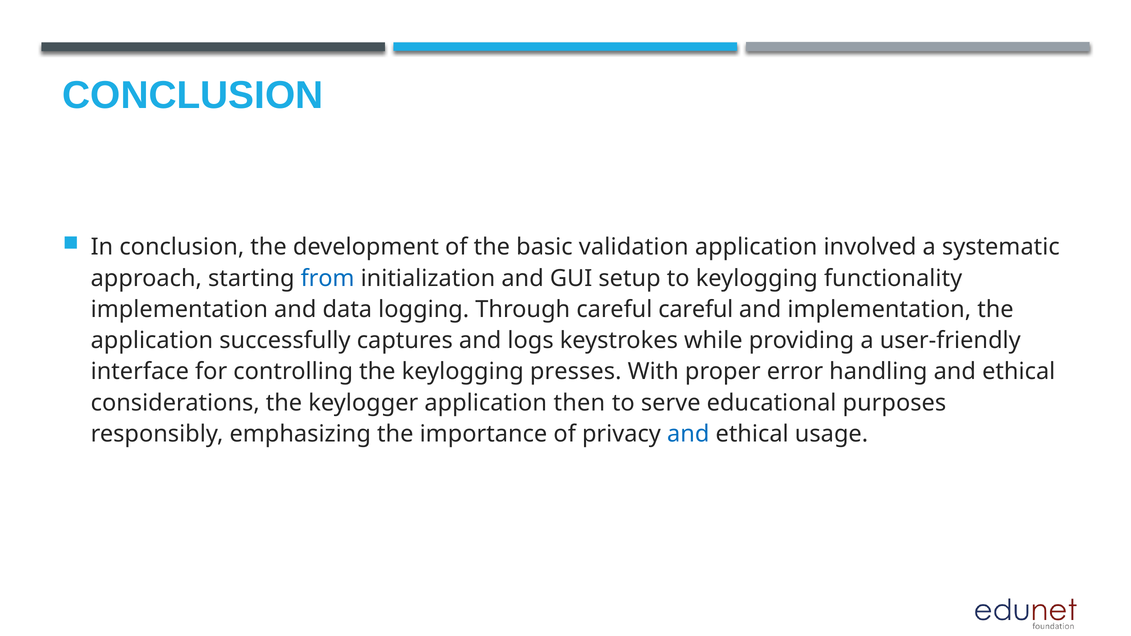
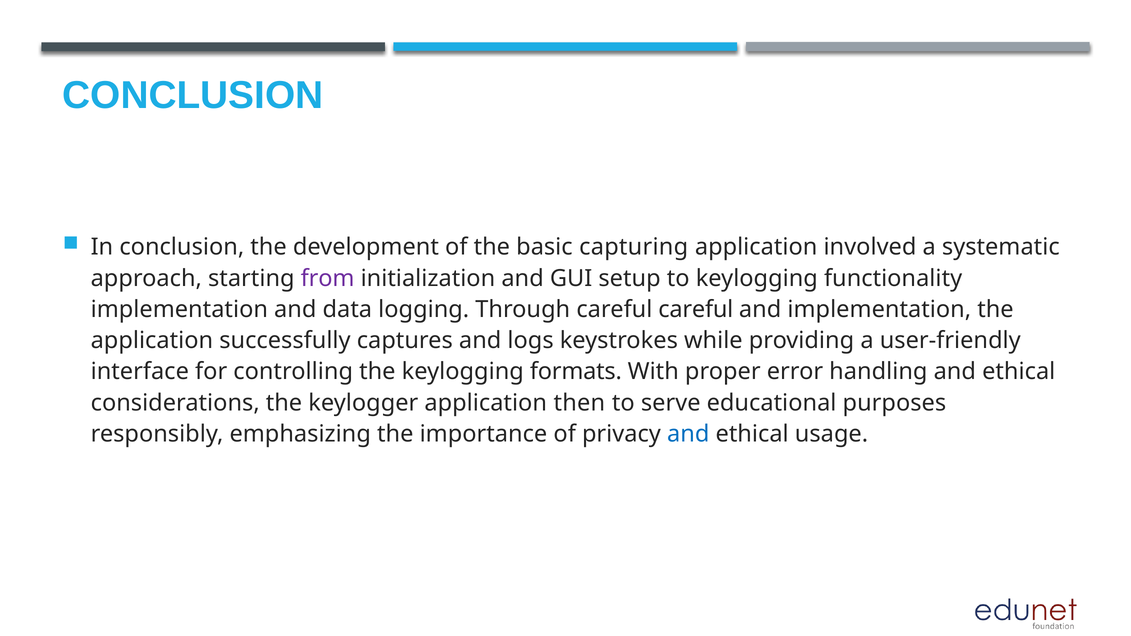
validation: validation -> capturing (634, 247)
from colour: blue -> purple (328, 278)
presses: presses -> formats (576, 372)
